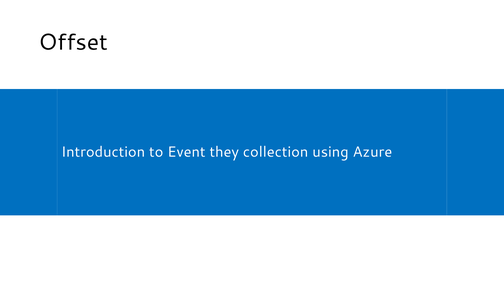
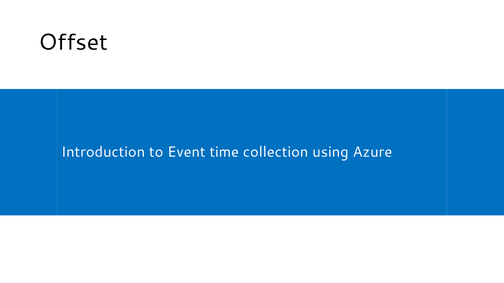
they: they -> time (224, 152)
